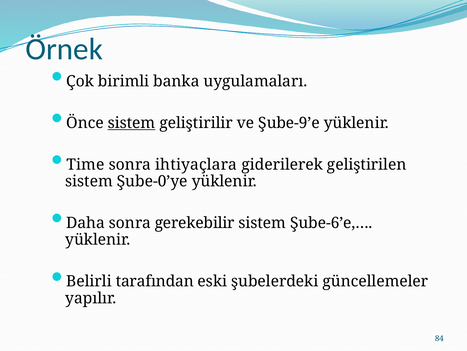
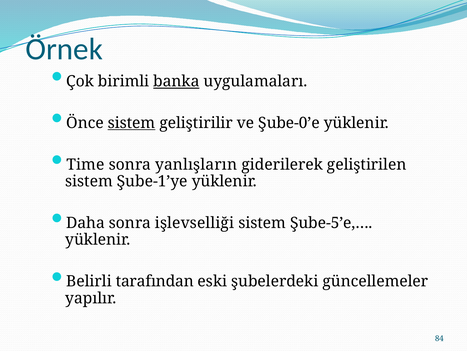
banka underline: none -> present (176, 81)
Şube-9’e: Şube-9’e -> Şube-0’e (289, 123)
ihtiyaçlara: ihtiyaçlara -> yanlışların (196, 164)
Şube-0’ye: Şube-0’ye -> Şube-1’ye (152, 181)
gerekebilir: gerekebilir -> işlevselliği (195, 223)
Şube-6’e,…: Şube-6’e,… -> Şube-5’e,… (331, 223)
